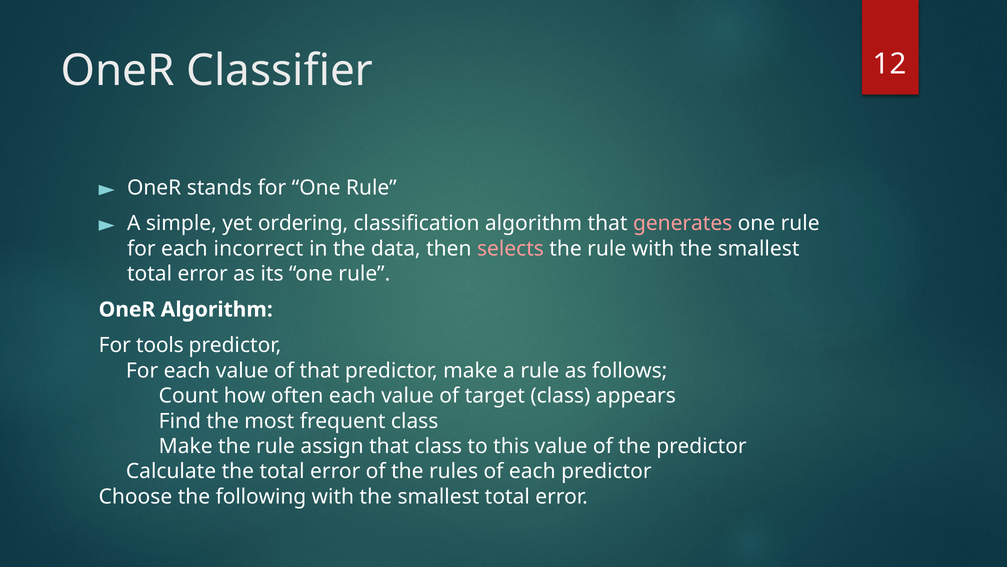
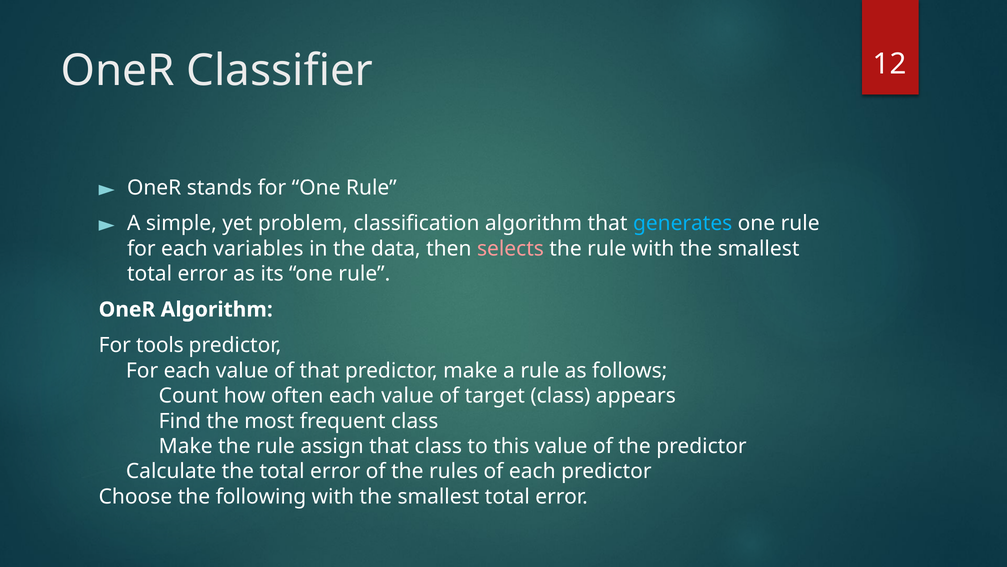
ordering: ordering -> problem (303, 223)
generates colour: pink -> light blue (683, 223)
incorrect: incorrect -> variables (258, 248)
